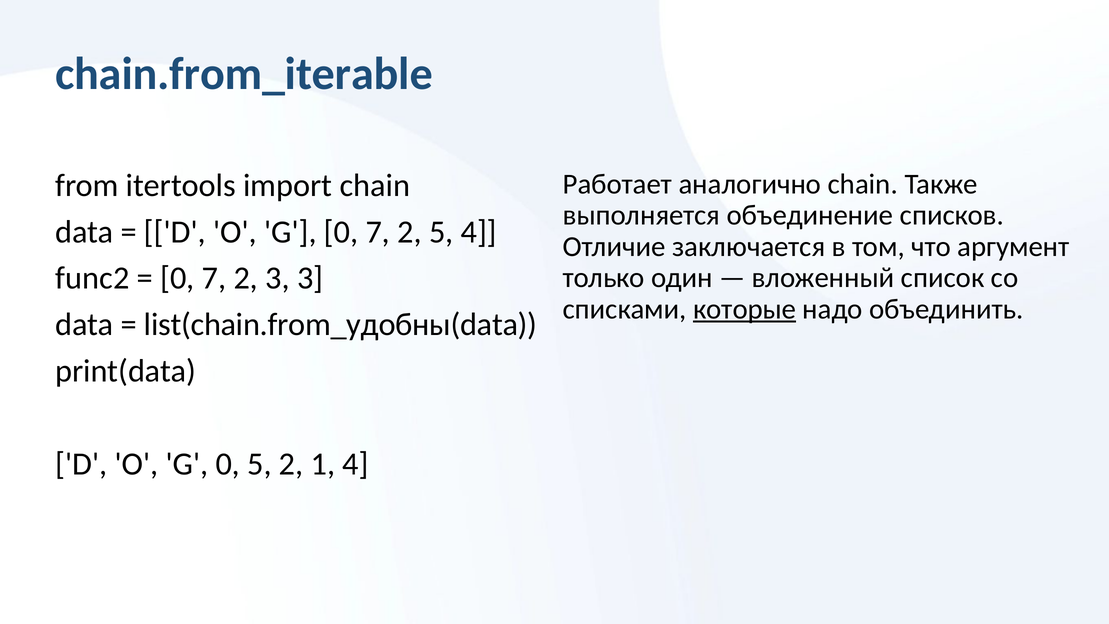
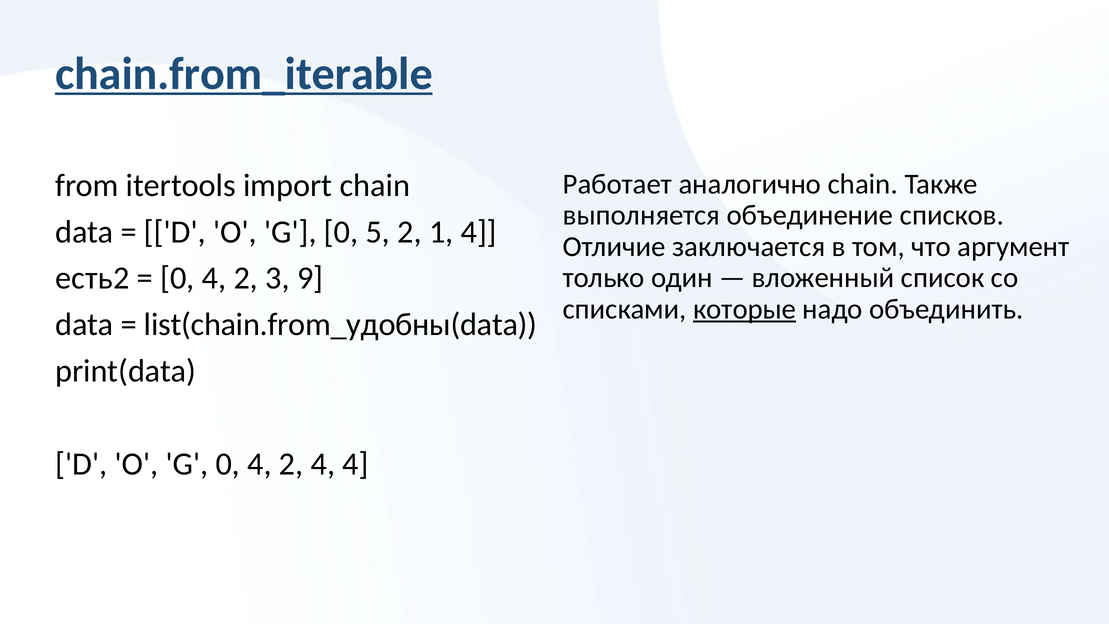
chain.from_iterable underline: none -> present (244, 74)
G 0 7: 7 -> 5 (378, 232)
2 5: 5 -> 1 (441, 232)
func2: func2 -> есть2 (92, 278)
7: 7 -> 4 (214, 278)
3 3: 3 -> 9 (310, 278)
G 0 5: 5 -> 4 (259, 464)
2 1: 1 -> 4 (323, 464)
